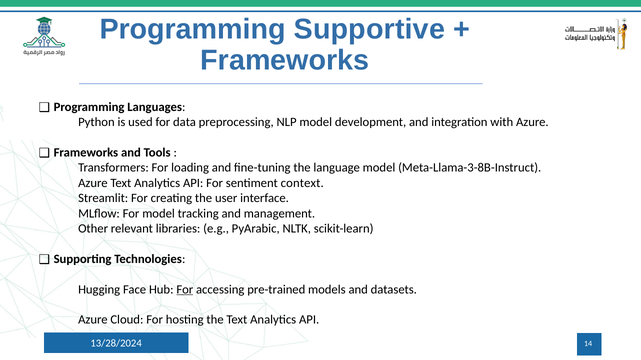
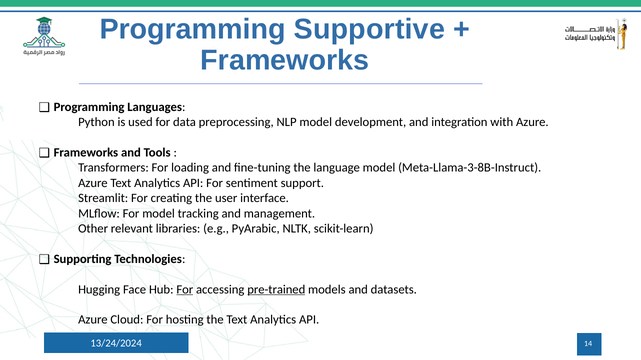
context: context -> support (302, 183)
pre-trained underline: none -> present (276, 290)
13/28/2024: 13/28/2024 -> 13/24/2024 (116, 344)
